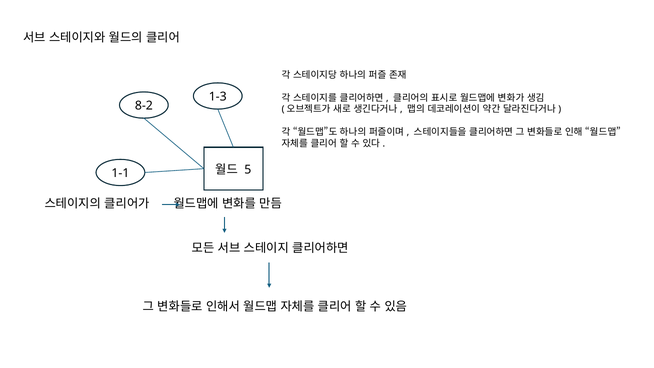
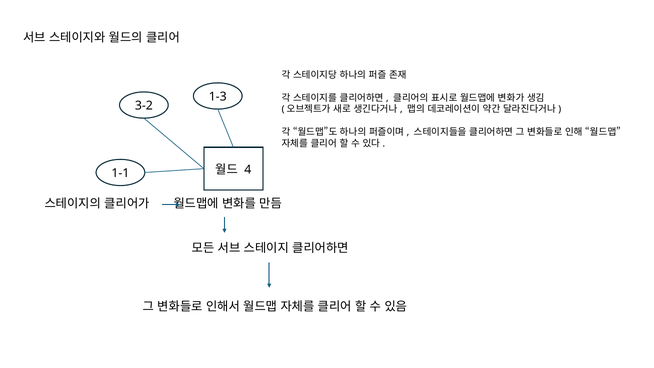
8-2: 8-2 -> 3-2 (144, 106)
5: 5 -> 4 (248, 169)
